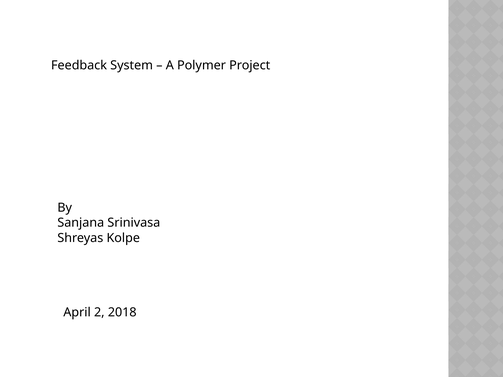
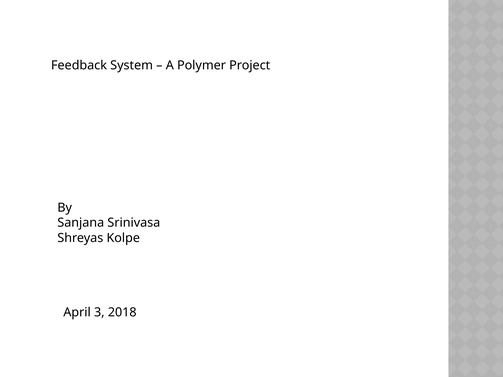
2: 2 -> 3 (99, 313)
